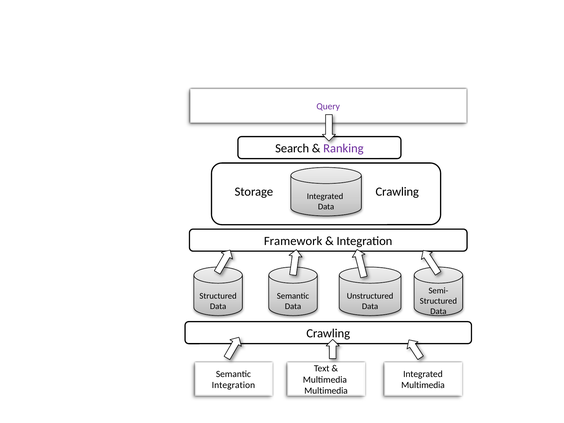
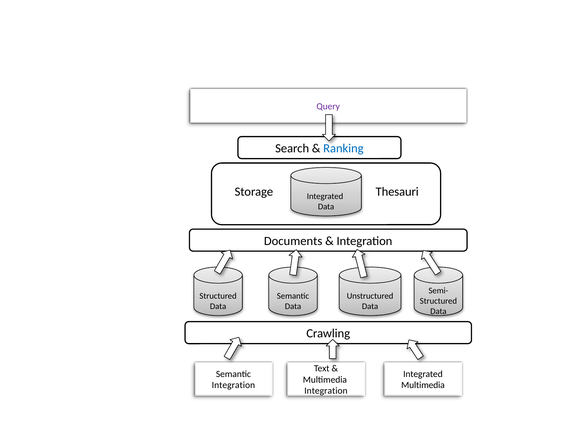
Ranking colour: purple -> blue (343, 148)
Storage Crawling: Crawling -> Thesauri (397, 192)
Framework: Framework -> Documents (293, 241)
Multimedia: Multimedia -> Integration (326, 391)
